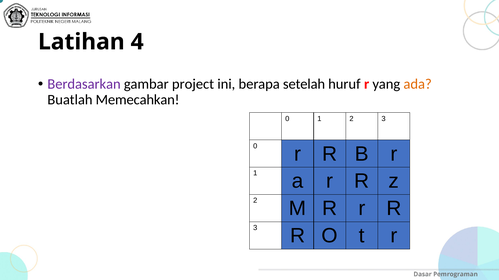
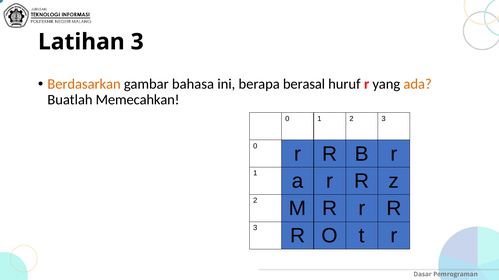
Latihan 4: 4 -> 3 (137, 42)
Berdasarkan colour: purple -> orange (84, 84)
project: project -> bahasa (193, 84)
setelah: setelah -> berasal (304, 84)
